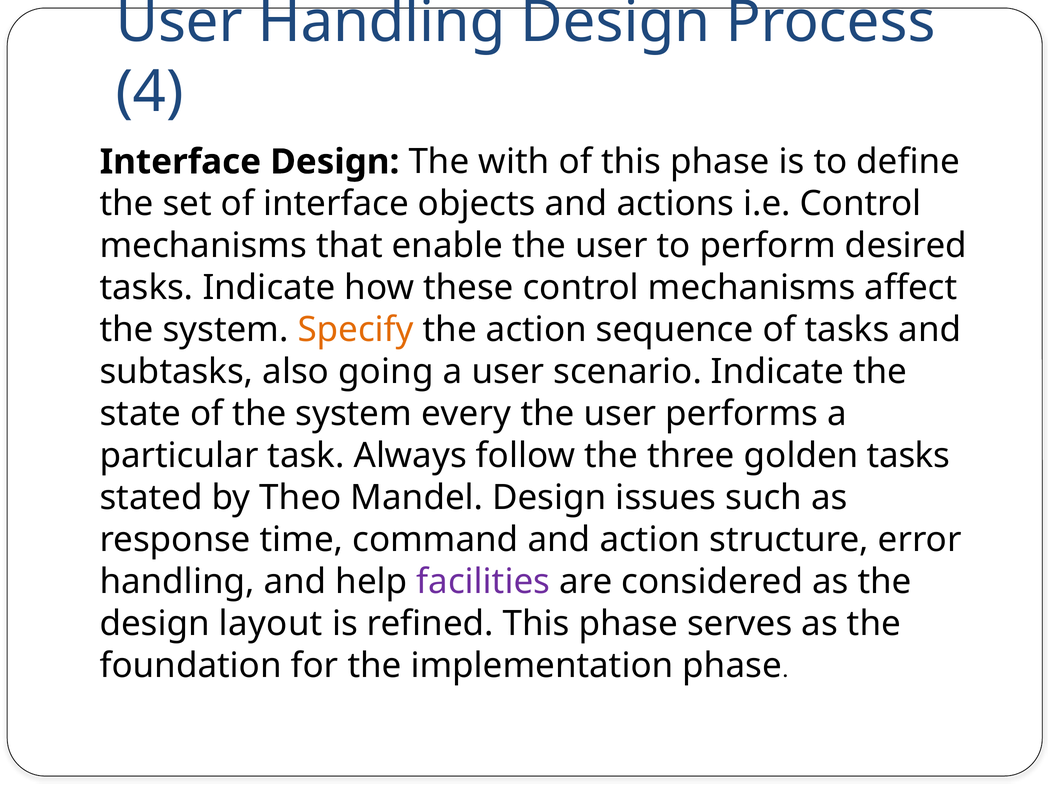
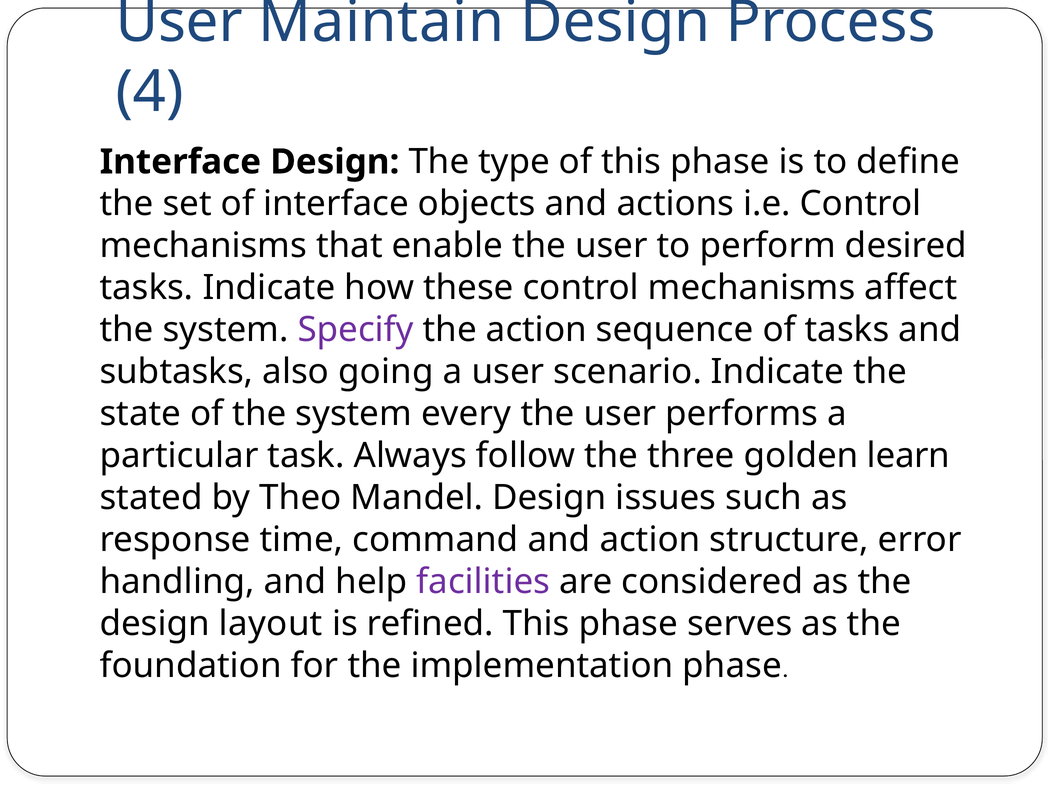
User Handling: Handling -> Maintain (381, 22)
with: with -> type (514, 162)
Specify colour: orange -> purple (356, 330)
golden tasks: tasks -> learn (909, 456)
